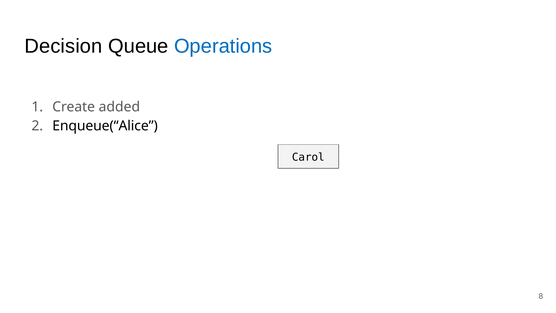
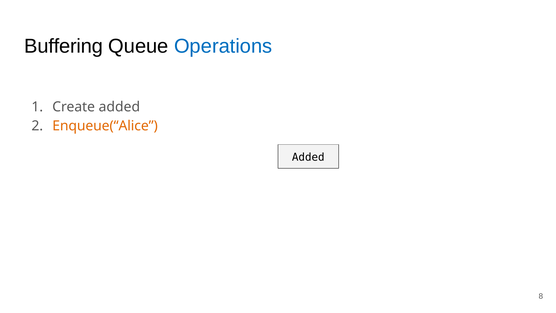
Decision: Decision -> Buffering (64, 46)
Enqueue(“Alice colour: black -> orange (105, 126)
Carol: Carol -> Added (308, 157)
